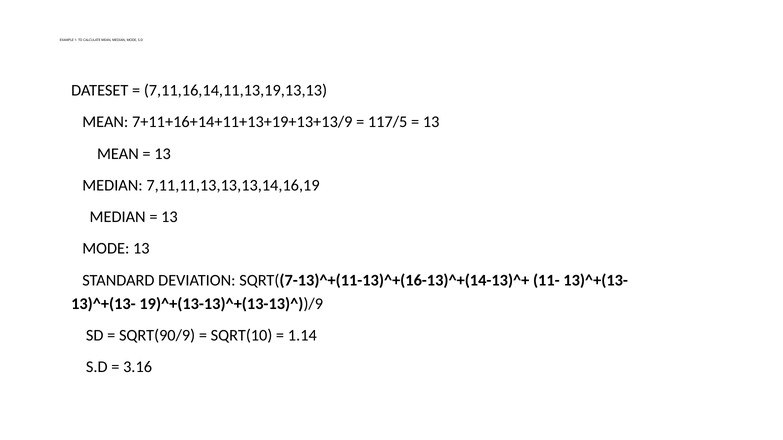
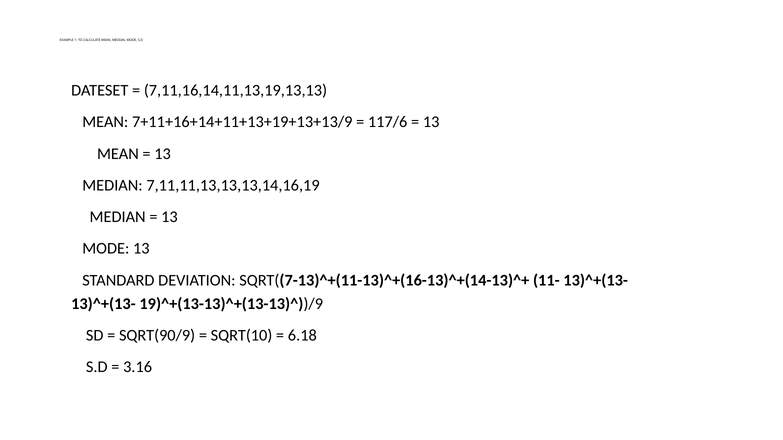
117/5: 117/5 -> 117/6 (388, 122)
1.14: 1.14 -> 6.18 (302, 336)
